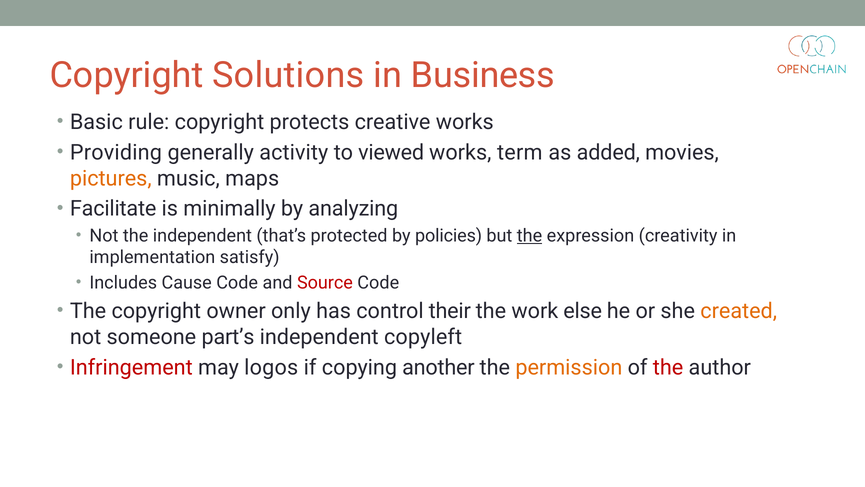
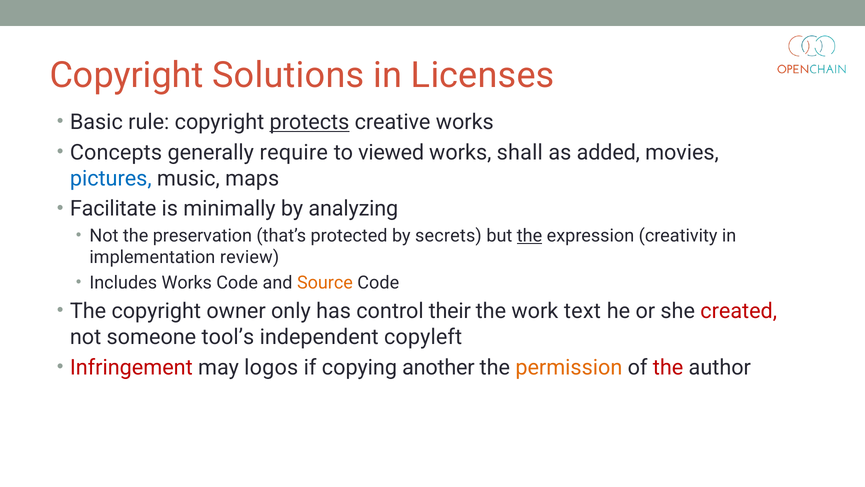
Business: Business -> Licenses (483, 76)
protects underline: none -> present (309, 122)
Providing: Providing -> Concepts (116, 152)
activity: activity -> require (294, 152)
term: term -> shall (520, 152)
pictures colour: orange -> blue (111, 178)
the independent: independent -> preservation (202, 236)
policies: policies -> secrets (448, 236)
satisfy: satisfy -> review (250, 257)
Includes Cause: Cause -> Works (187, 283)
Source colour: red -> orange (325, 283)
else: else -> text (582, 311)
created colour: orange -> red (739, 311)
part’s: part’s -> tool’s (228, 337)
